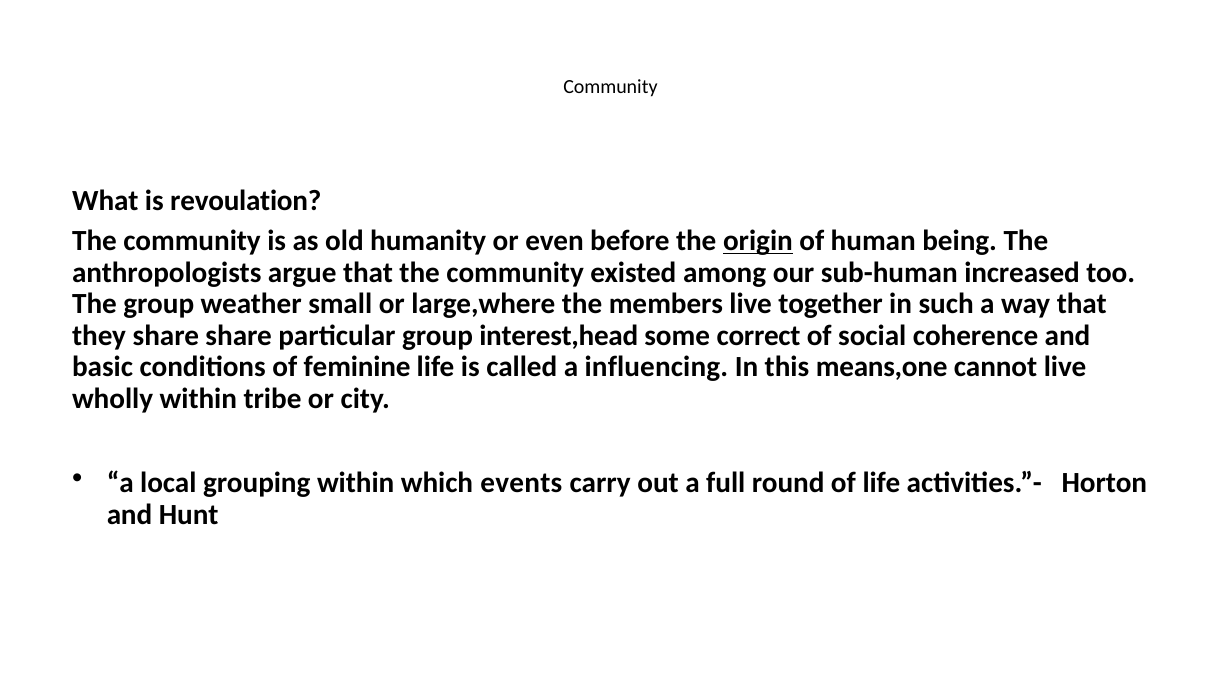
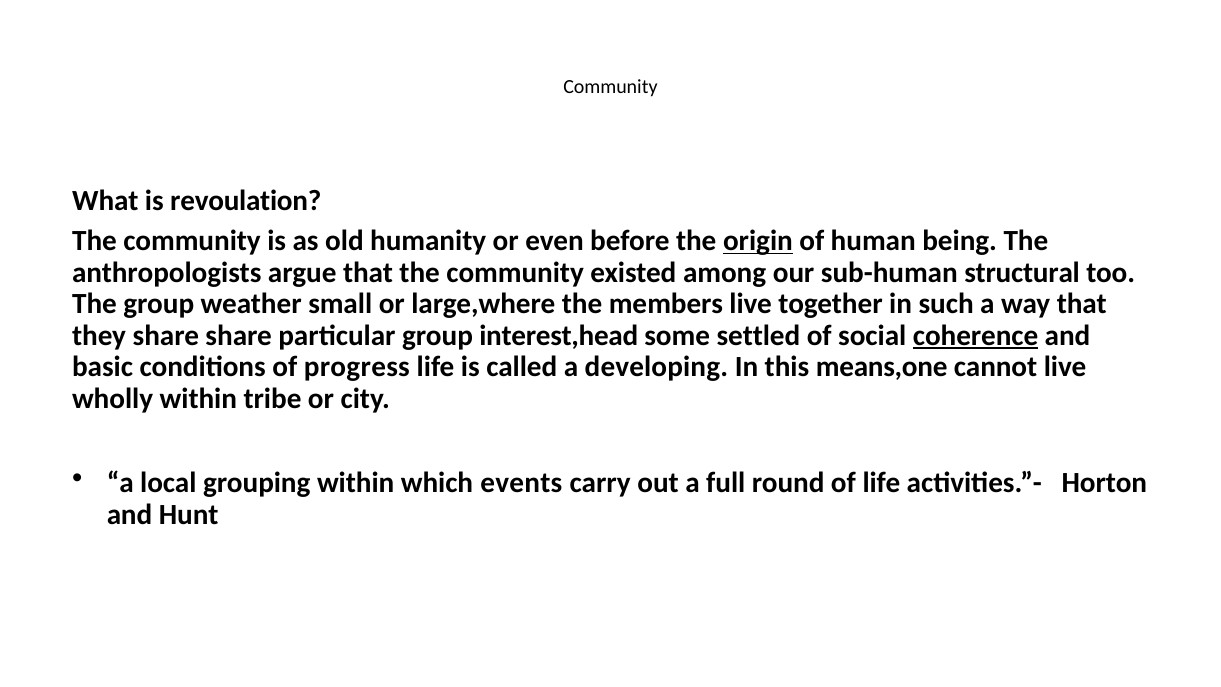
increased: increased -> structural (1022, 272)
correct: correct -> settled (758, 336)
coherence underline: none -> present (976, 336)
feminine: feminine -> progress (357, 367)
influencing: influencing -> developing (656, 367)
